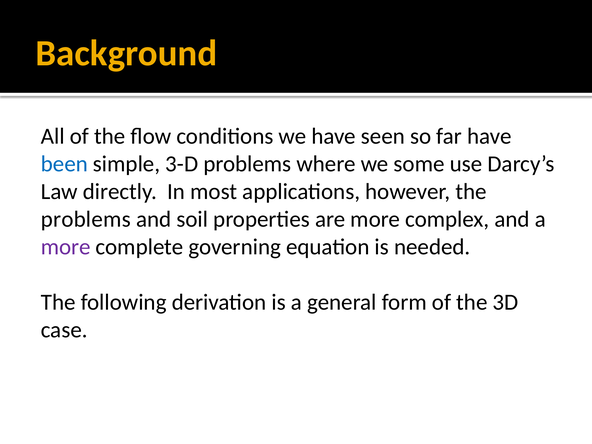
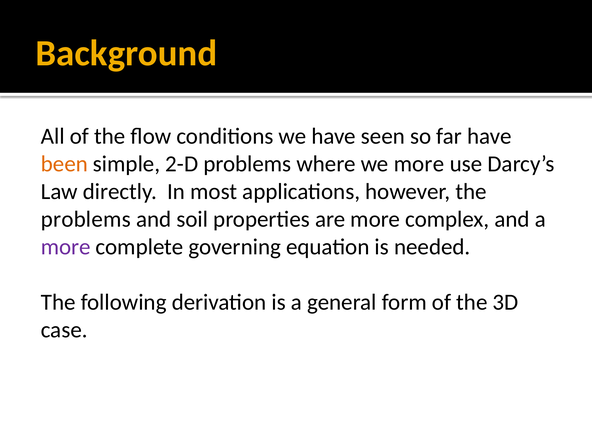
been colour: blue -> orange (64, 164)
3-D: 3-D -> 2-D (182, 164)
we some: some -> more (419, 164)
